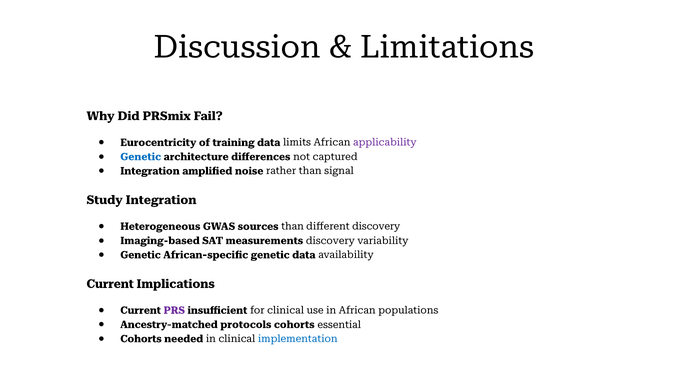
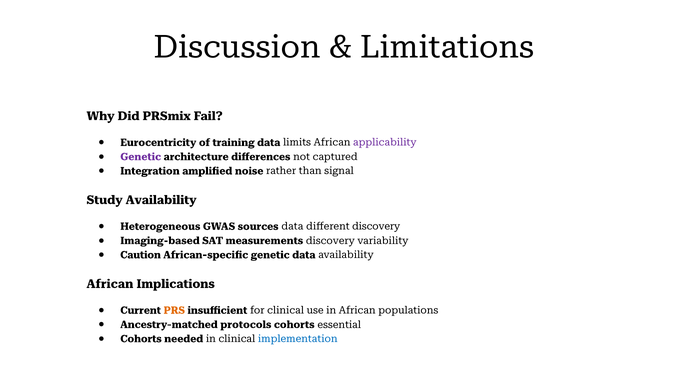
Genetic colour: blue -> purple (141, 157)
Study Integration: Integration -> Availability (161, 200)
sources than: than -> data (292, 226)
Genetic: Genetic -> Caution (141, 255)
Current: Current -> African (110, 284)
PRS colour: purple -> orange (174, 310)
